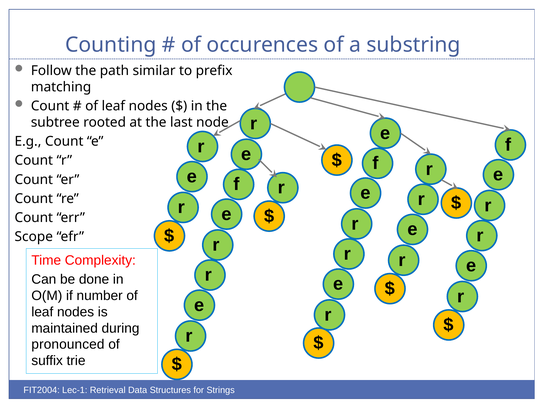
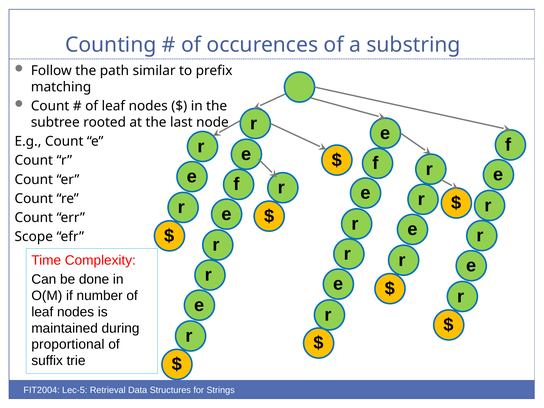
pronounced: pronounced -> proportional (68, 345)
Lec-1: Lec-1 -> Lec-5 (75, 390)
